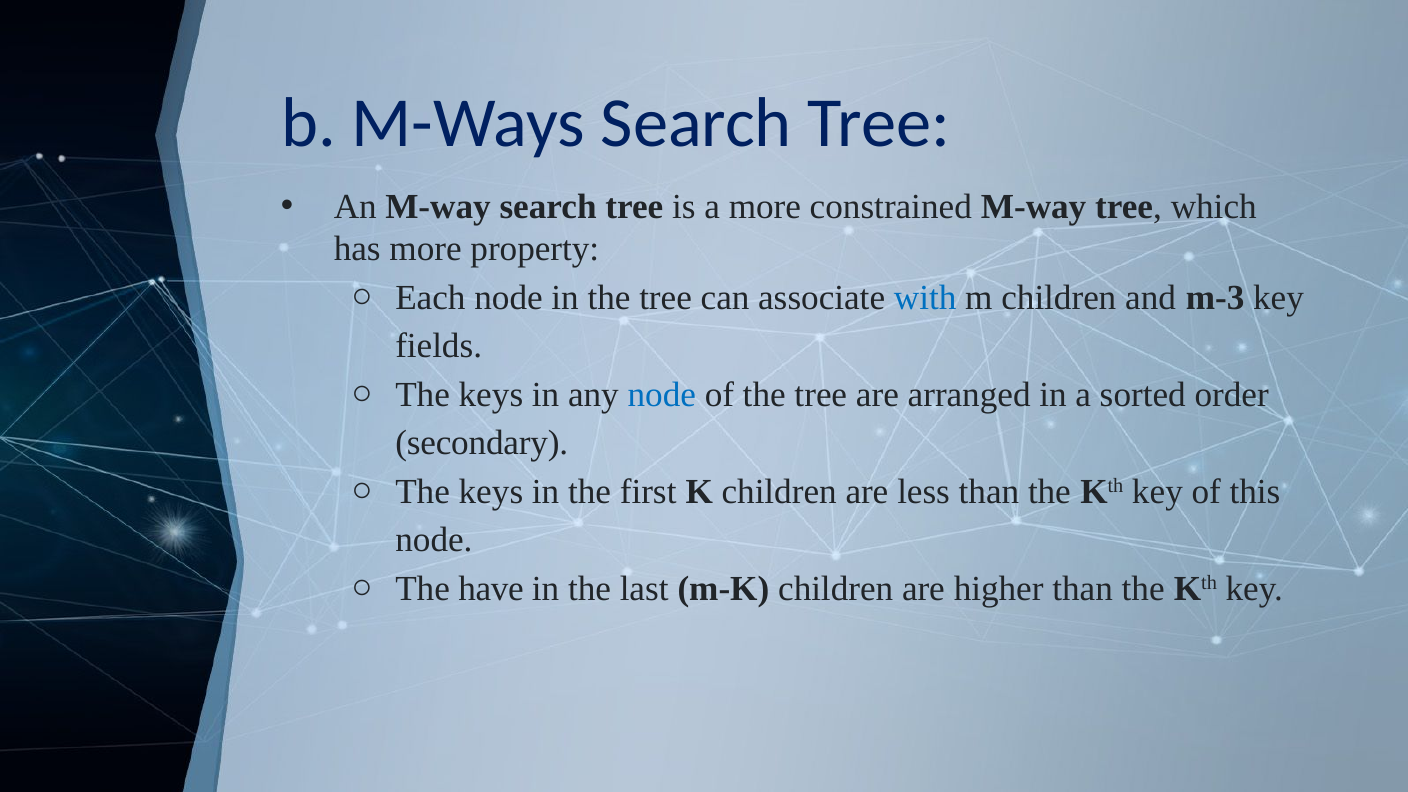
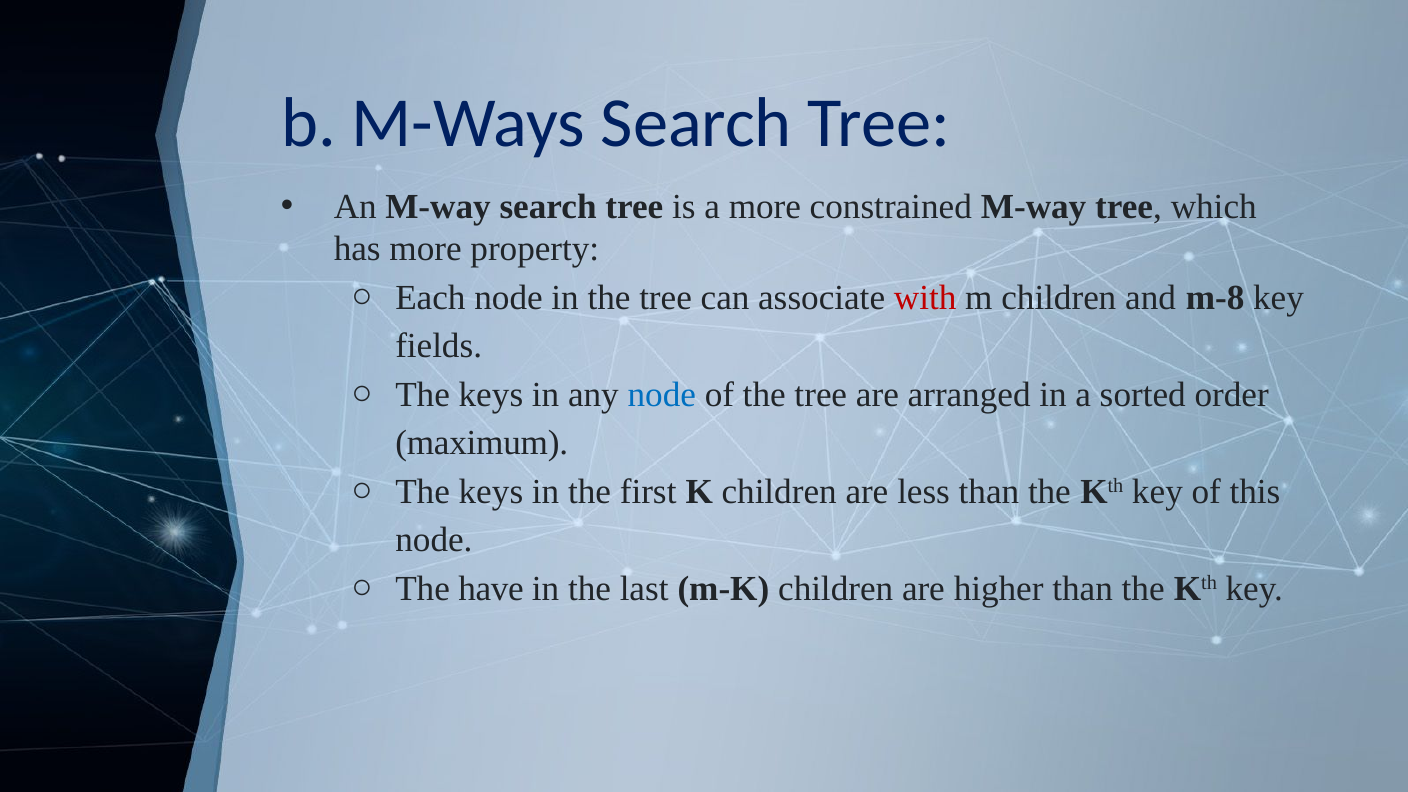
with colour: blue -> red (925, 297)
m-3: m-3 -> m-8 (1215, 297)
secondary: secondary -> maximum (482, 443)
